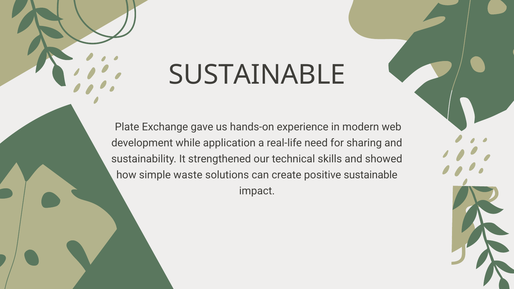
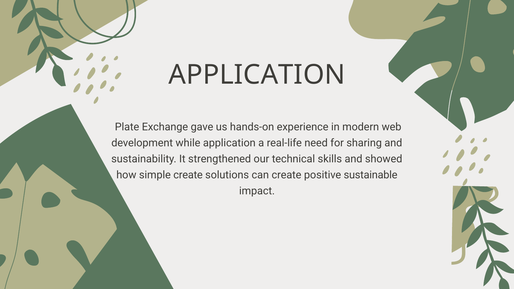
SUSTAINABLE: SUSTAINABLE -> APPLICATION (257, 75)
simple waste: waste -> create (188, 175)
